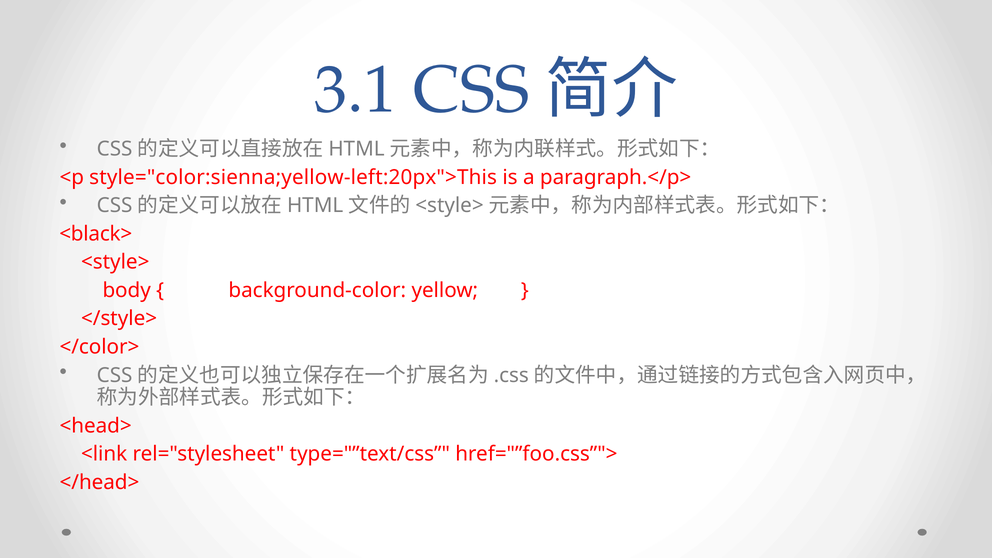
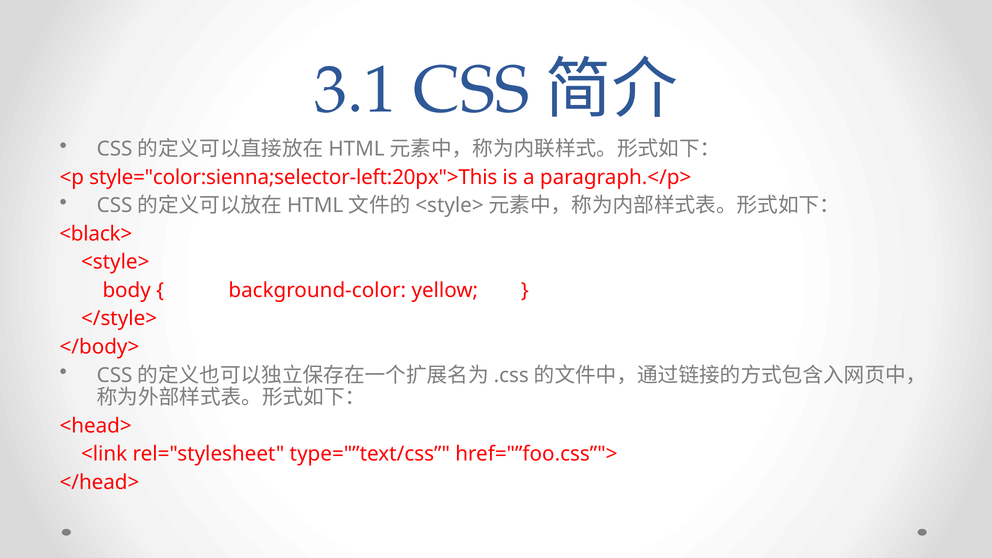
style="color:sienna;yellow-left:20px">This: style="color:sienna;yellow-left:20px">This -> style="color:sienna;selector-left:20px">This (293, 177)
</color>: </color> -> </body> (99, 347)
